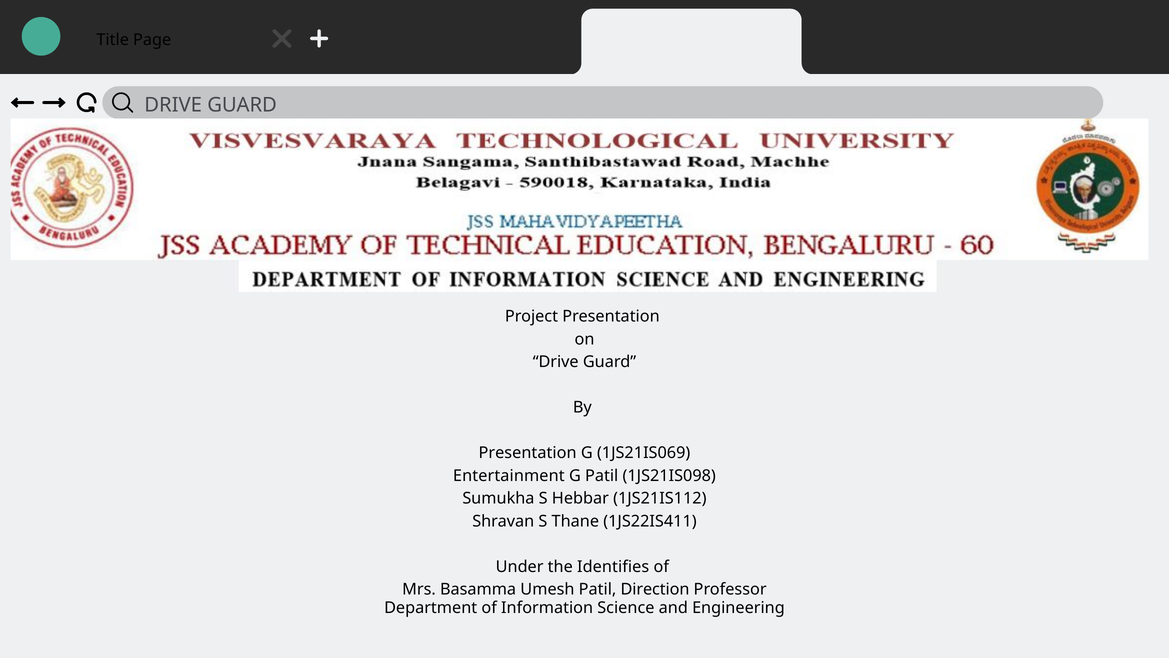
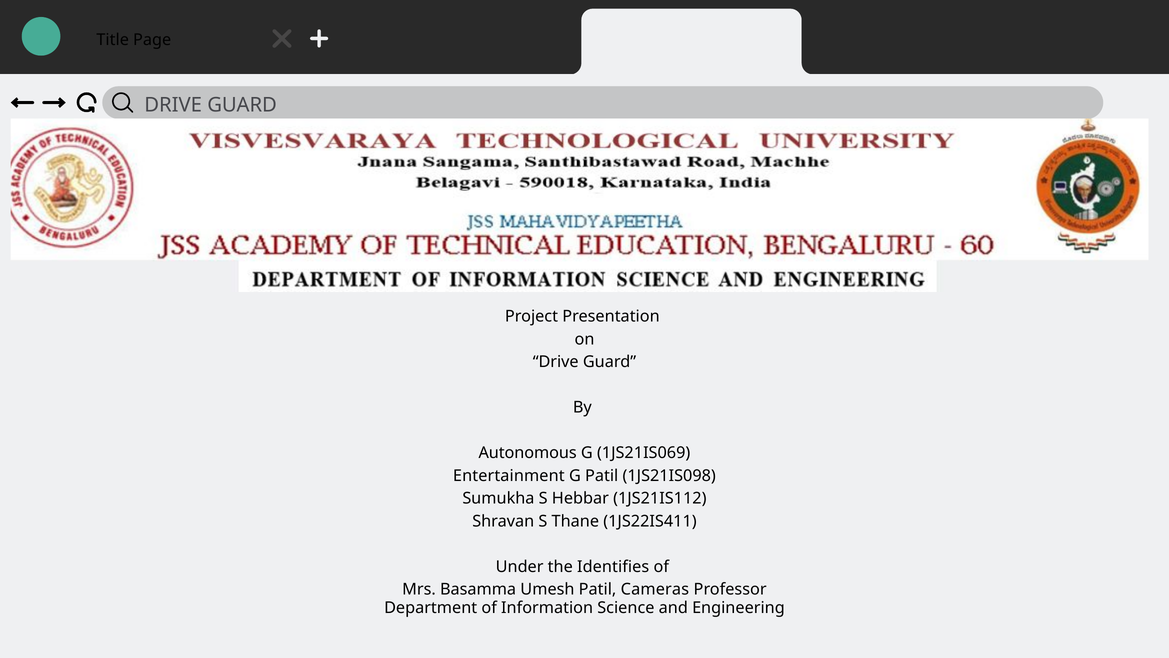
Presentation: Presentation -> Autonomous (528, 453)
Direction: Direction -> Cameras (655, 589)
